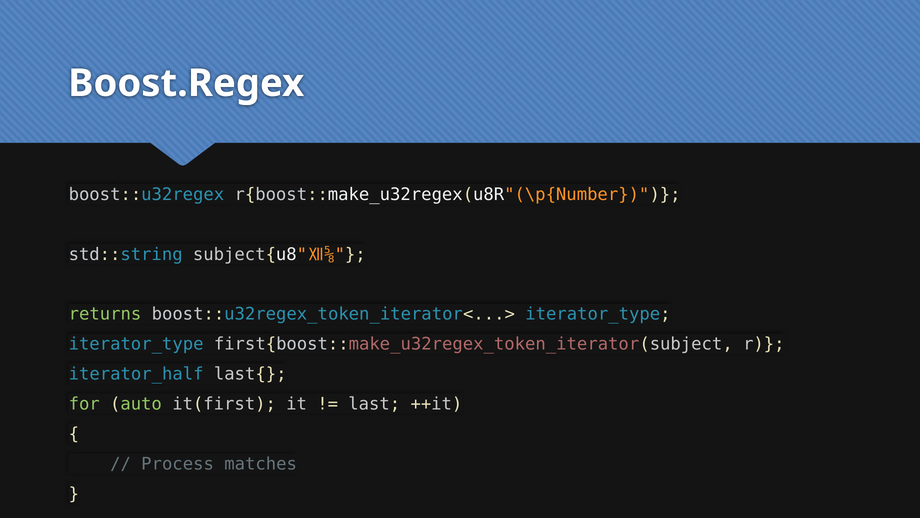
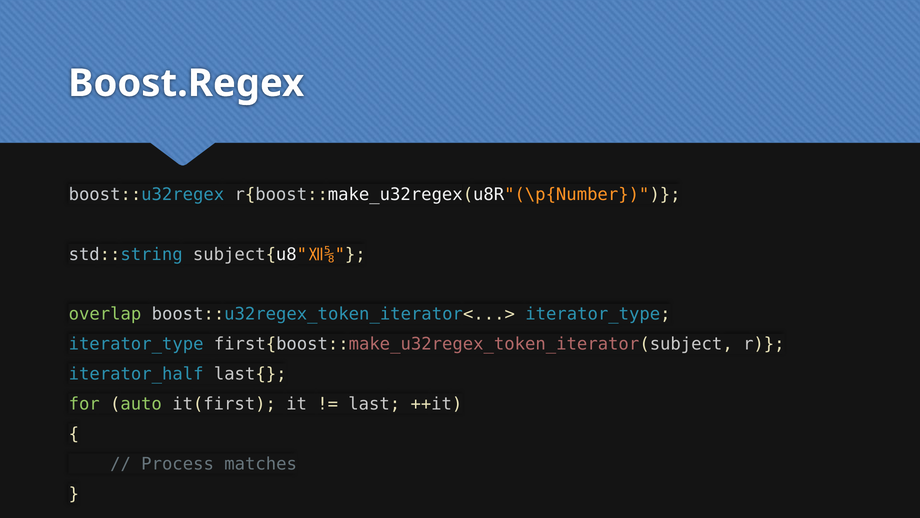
returns: returns -> overlap (105, 314)
